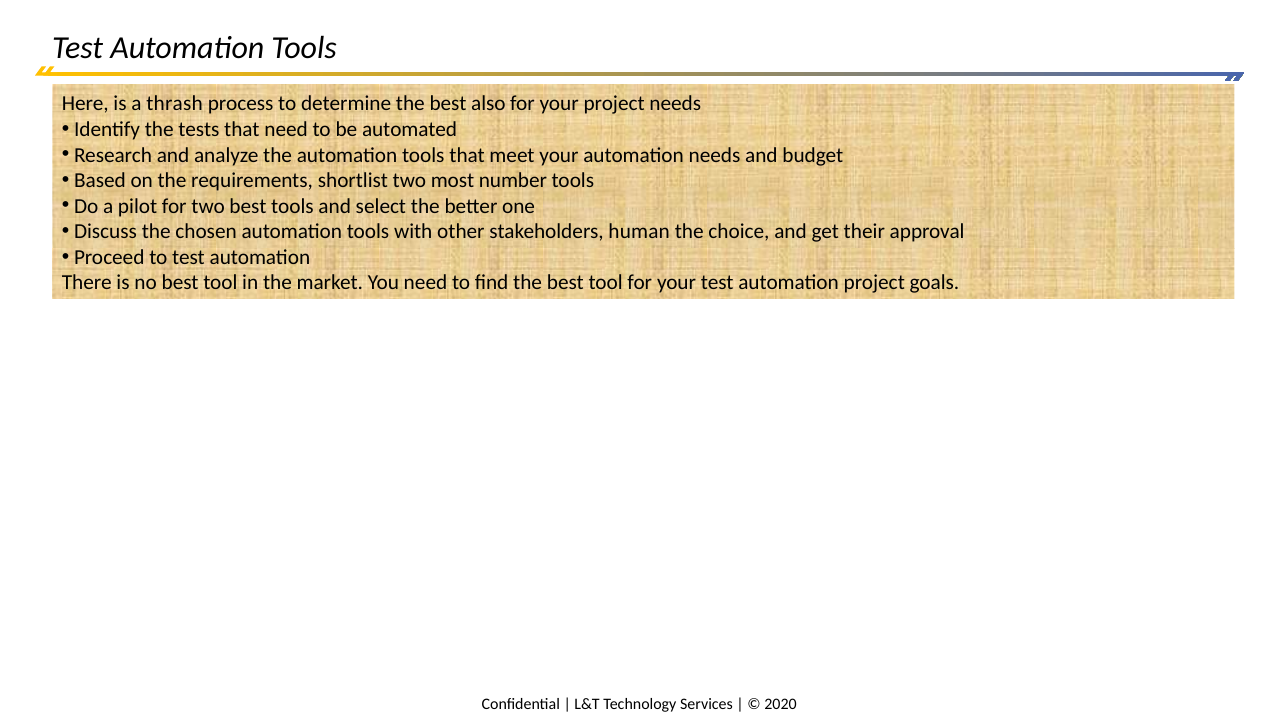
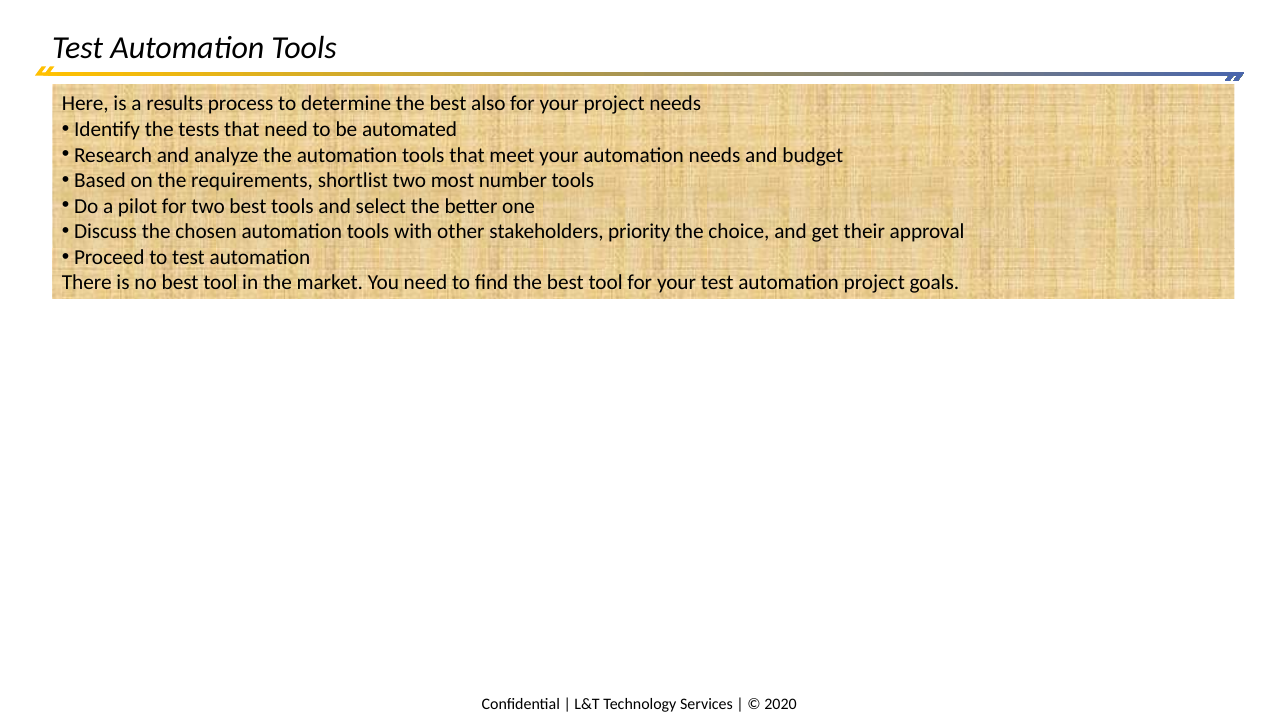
thrash: thrash -> results (175, 104)
human: human -> priority (639, 232)
